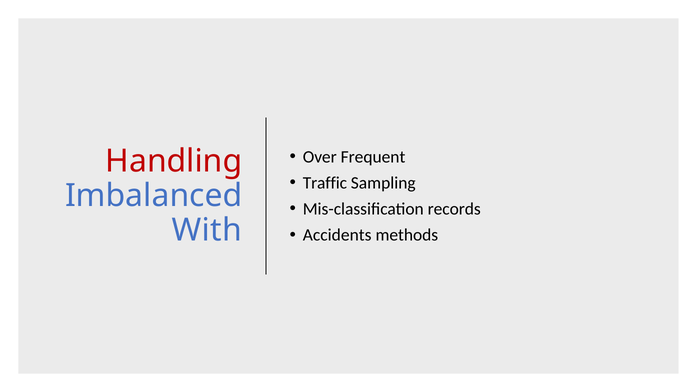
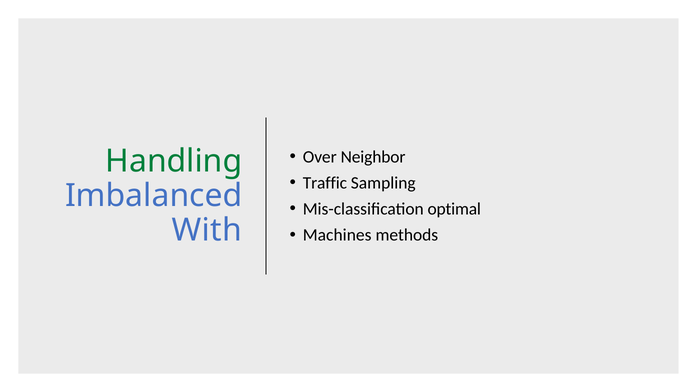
Frequent: Frequent -> Neighbor (373, 157)
Handling colour: red -> green (174, 161)
records: records -> optimal (454, 209)
Accidents: Accidents -> Machines (337, 235)
